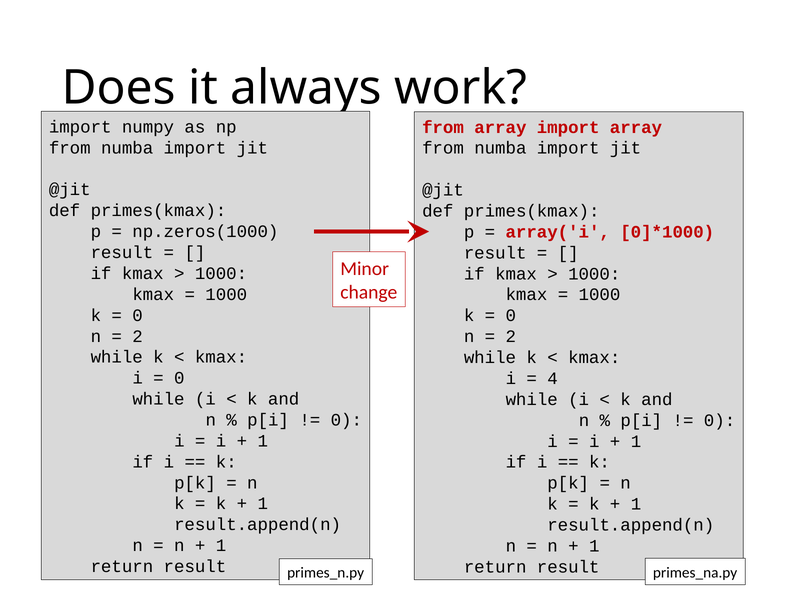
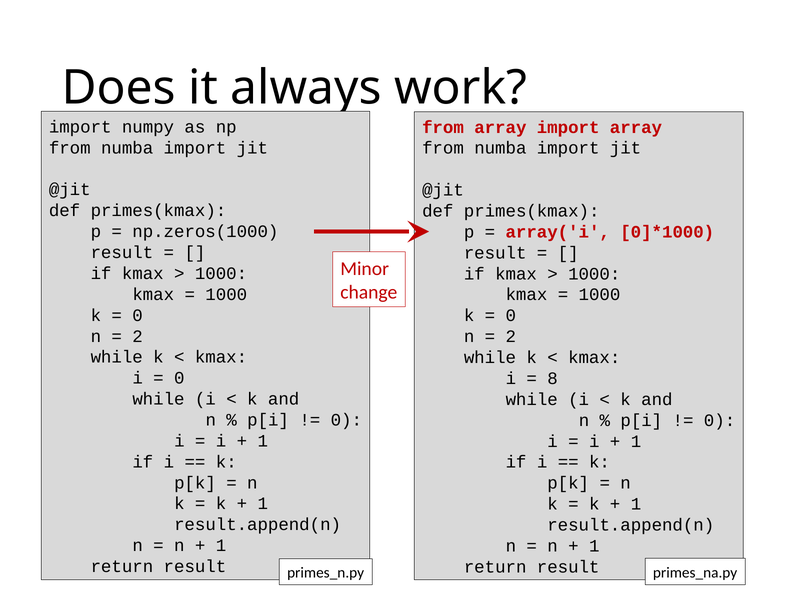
4: 4 -> 8 (553, 378)
